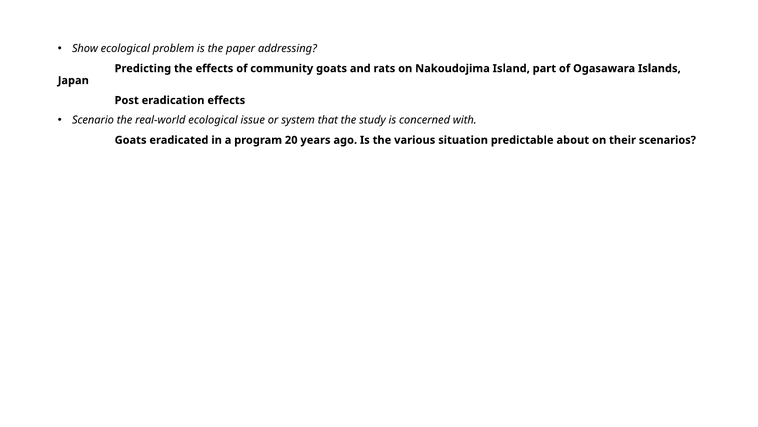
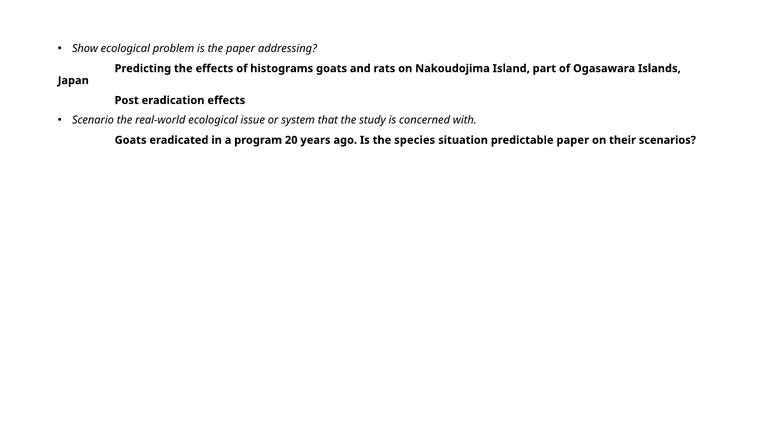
community: community -> histograms (282, 68)
various: various -> species (415, 140)
predictable about: about -> paper (573, 140)
